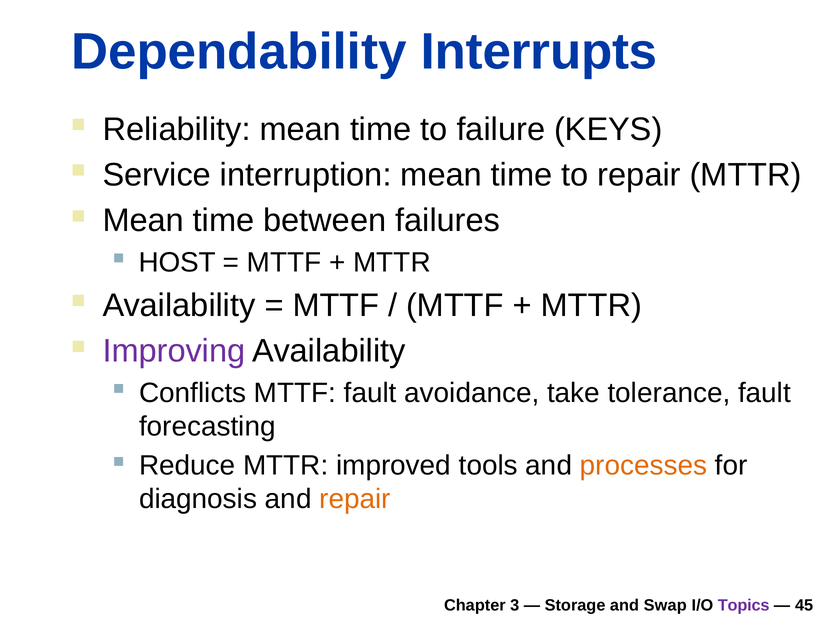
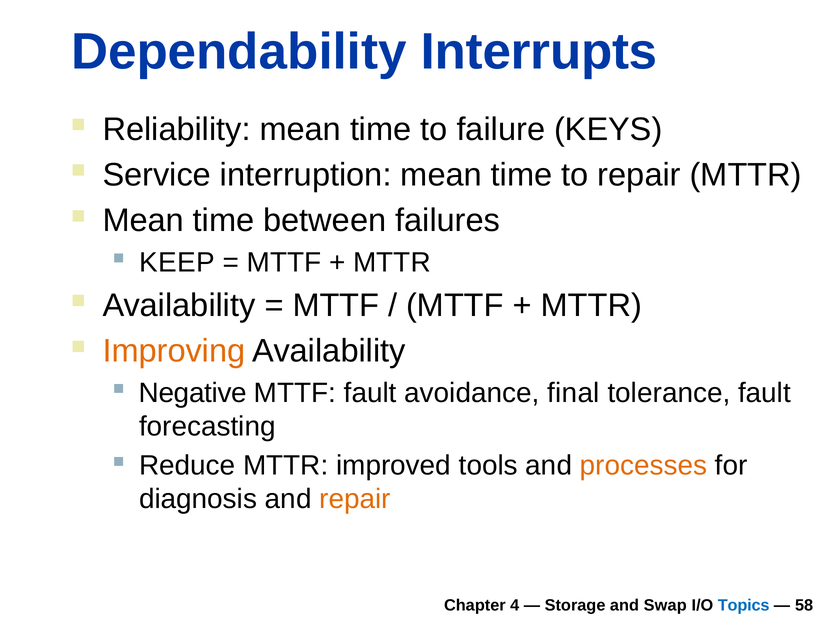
HOST: HOST -> KEEP (177, 262)
Improving colour: purple -> orange (174, 351)
Conflicts: Conflicts -> Negative (193, 392)
take: take -> final (573, 392)
3: 3 -> 4 (515, 605)
Topics colour: purple -> blue (744, 605)
45: 45 -> 58 (804, 605)
